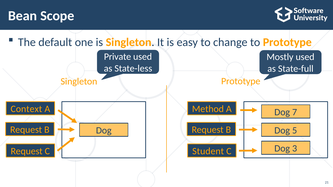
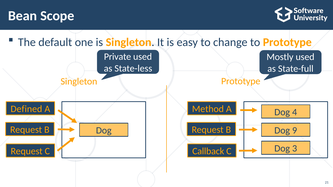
Context: Context -> Defined (26, 109)
7: 7 -> 4 (295, 112)
5: 5 -> 9 (295, 131)
Student: Student -> Callback (208, 151)
